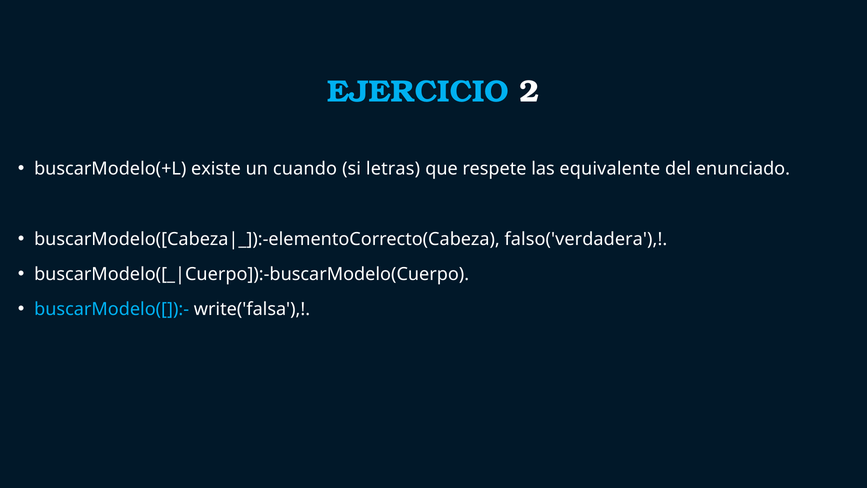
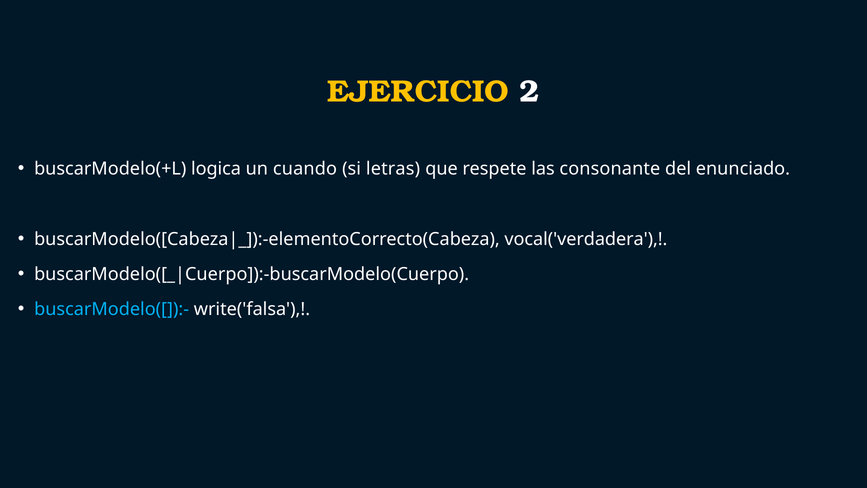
EJERCICIO colour: light blue -> yellow (418, 91)
existe: existe -> logica (216, 169)
equivalente: equivalente -> consonante (610, 169)
falso('verdadera: falso('verdadera -> vocal('verdadera (586, 239)
